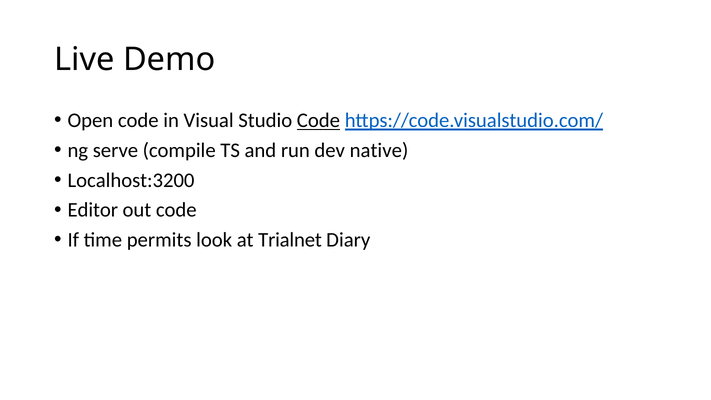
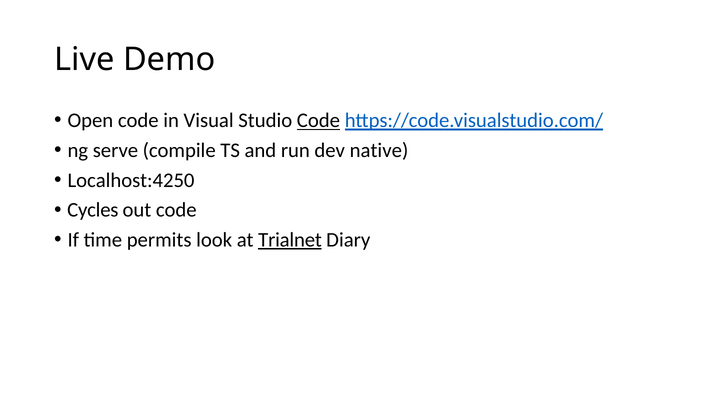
Localhost:3200: Localhost:3200 -> Localhost:4250 (131, 180)
Editor: Editor -> Cycles (93, 210)
Trialnet underline: none -> present (290, 240)
